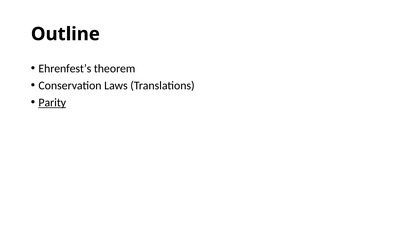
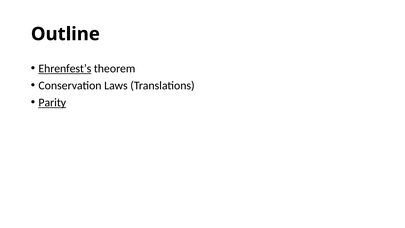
Ehrenfest’s underline: none -> present (65, 68)
